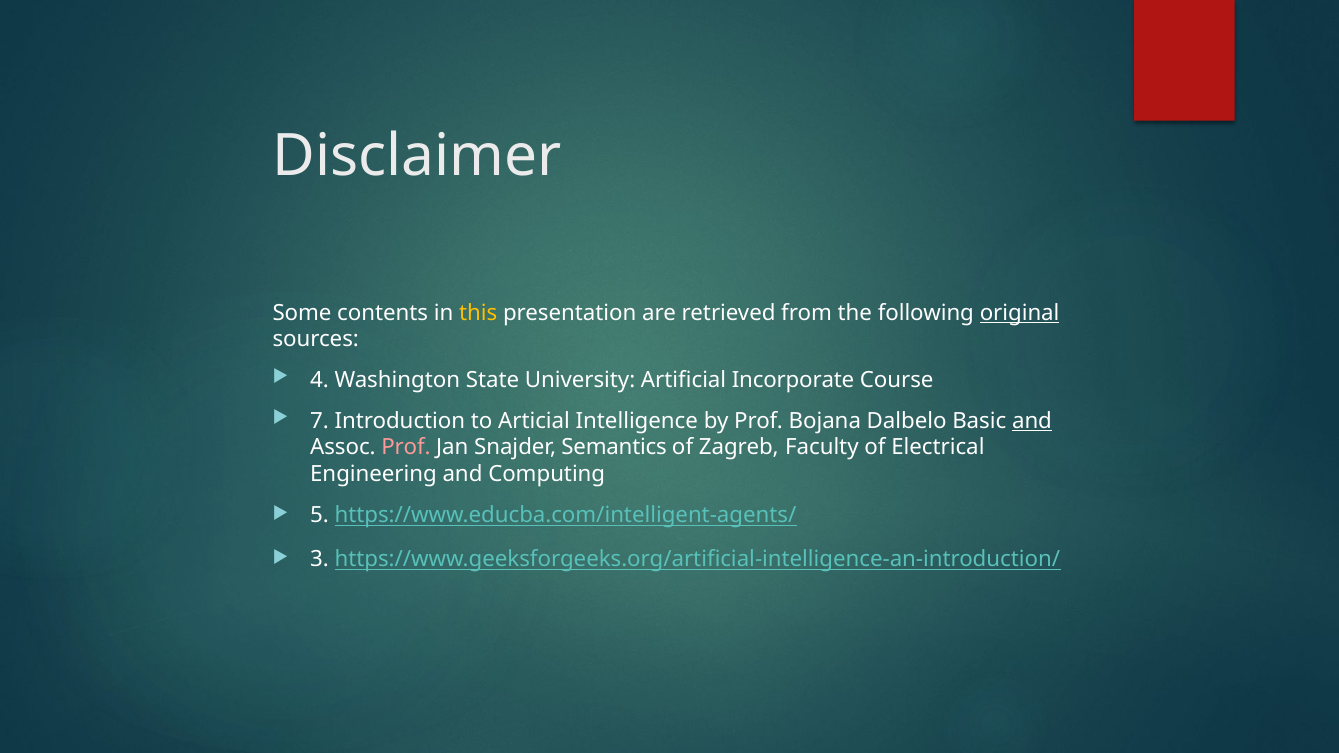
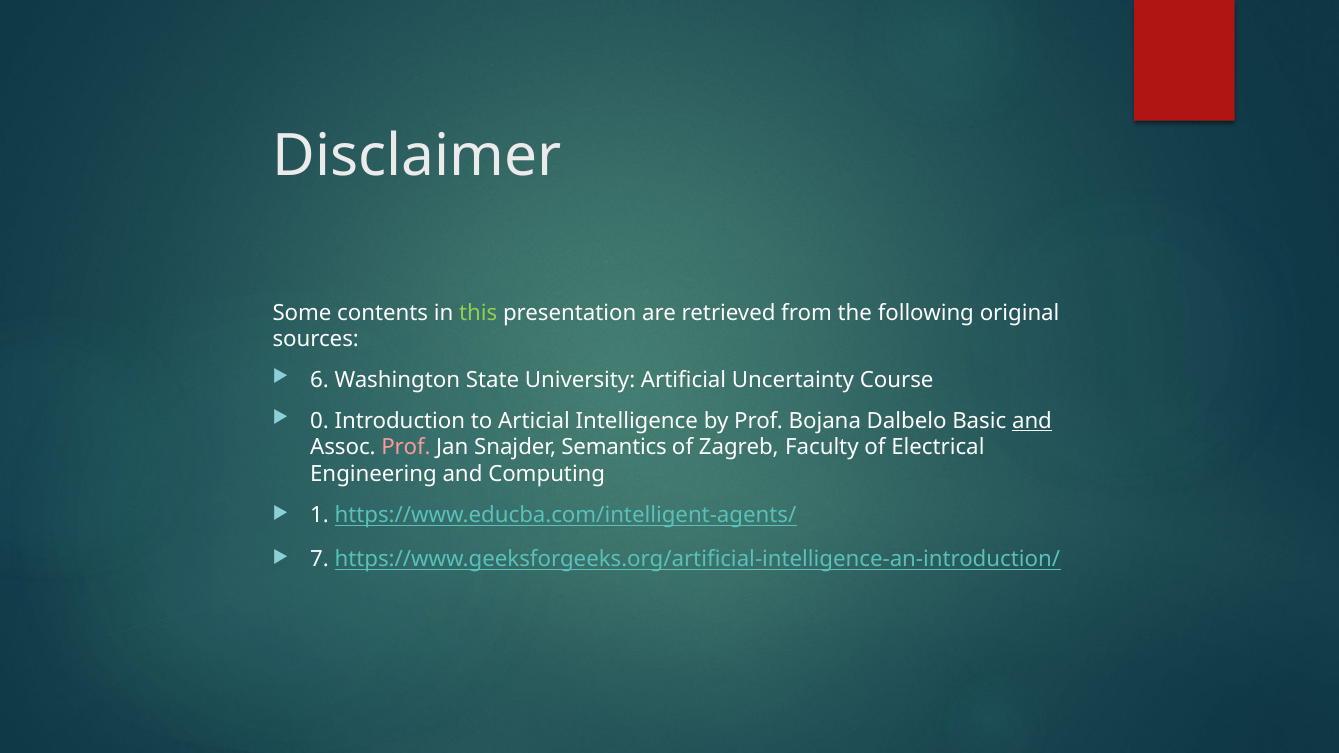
this colour: yellow -> light green (478, 313)
original underline: present -> none (1020, 313)
4: 4 -> 6 (320, 380)
Incorporate: Incorporate -> Uncertainty (793, 380)
7: 7 -> 0 (320, 421)
5: 5 -> 1 (320, 515)
3: 3 -> 7 (320, 559)
